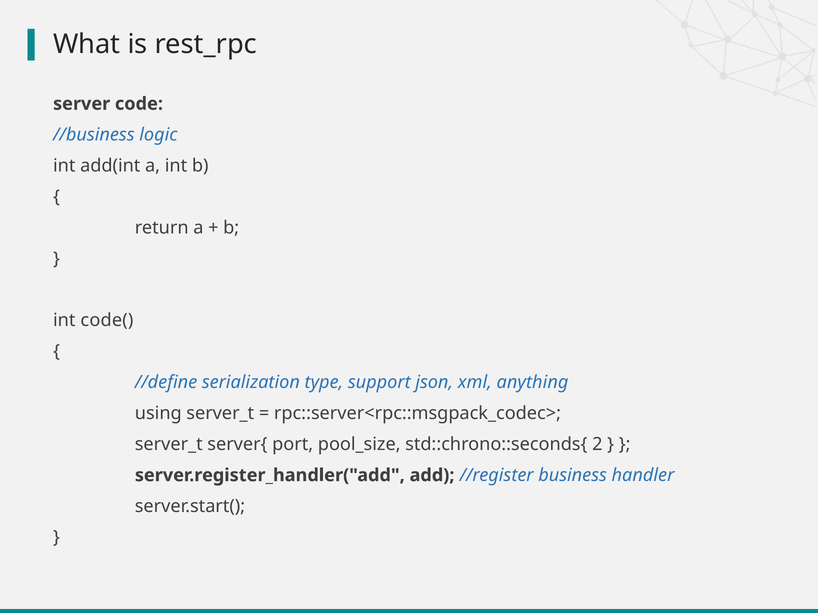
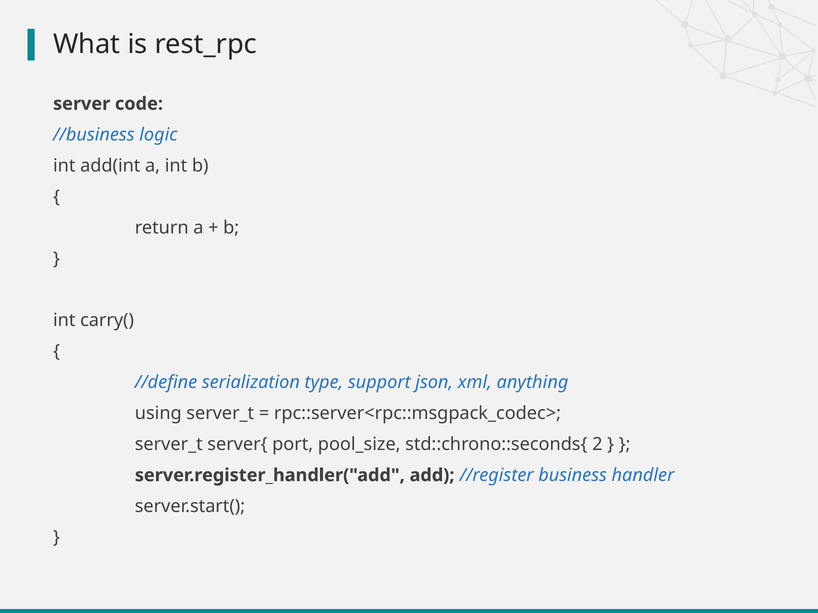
code(: code( -> carry( (107, 321)
